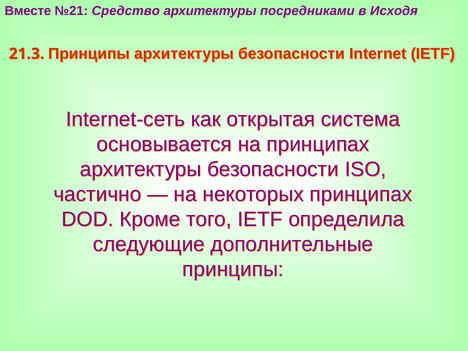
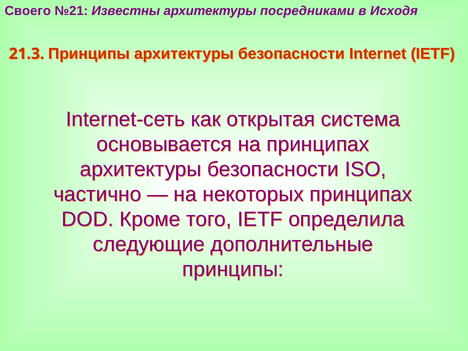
Вместе: Вместе -> Своего (28, 11)
Средство: Средство -> Известны (126, 11)
